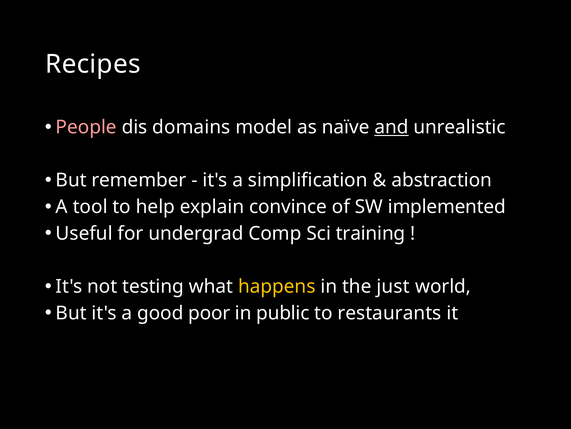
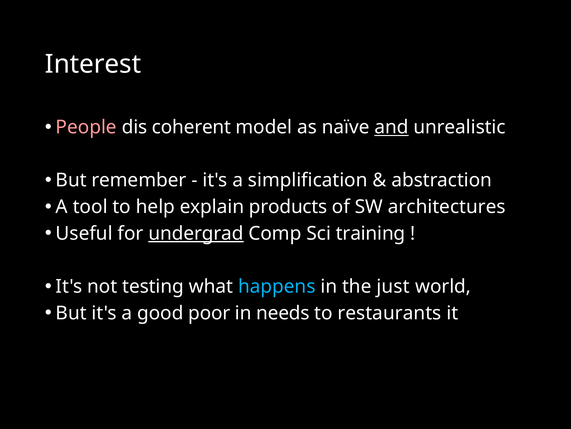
Recipes: Recipes -> Interest (93, 64)
domains: domains -> coherent (192, 127)
convince: convince -> products (288, 207)
implemented: implemented -> architectures (447, 207)
undergrad underline: none -> present (196, 233)
happens colour: yellow -> light blue (277, 286)
public: public -> needs (283, 313)
